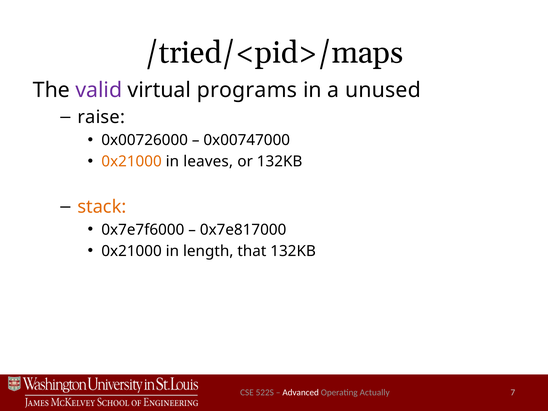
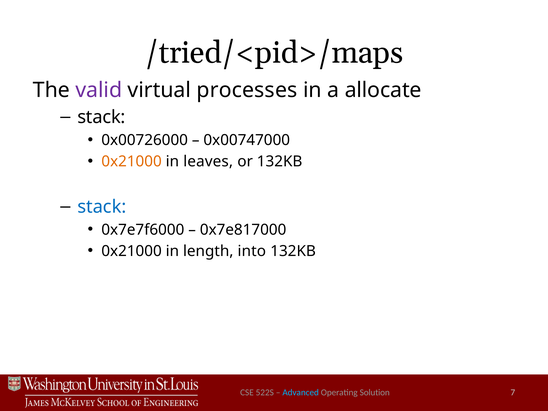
programs: programs -> processes (247, 90)
unused: unused -> allocate (383, 90)
raise: raise -> stack (101, 117)
stack colour: orange -> blue (102, 207)
that: that -> into (252, 251)
Advanced colour: white -> light blue (301, 392)
Actually: Actually -> Solution (375, 392)
